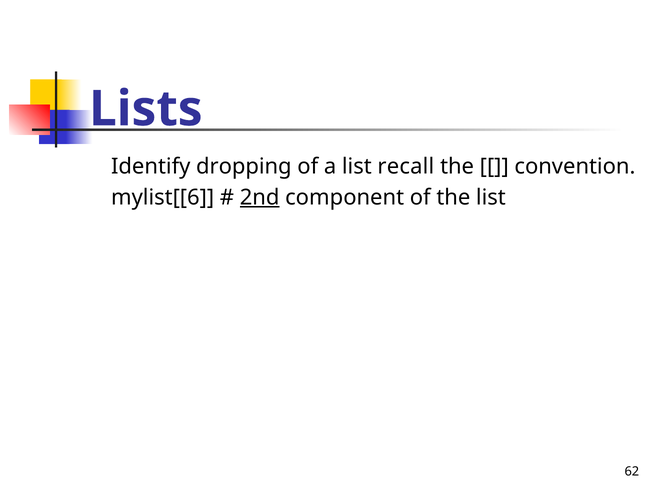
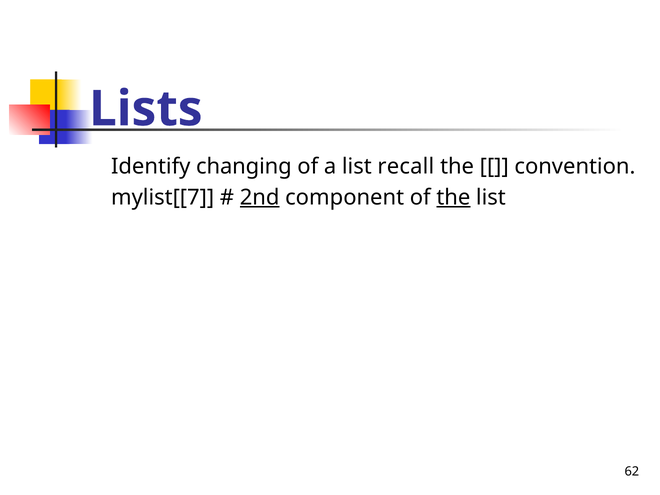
dropping: dropping -> changing (244, 167)
mylist[[6: mylist[[6 -> mylist[[7 (163, 197)
the underline: none -> present (453, 197)
